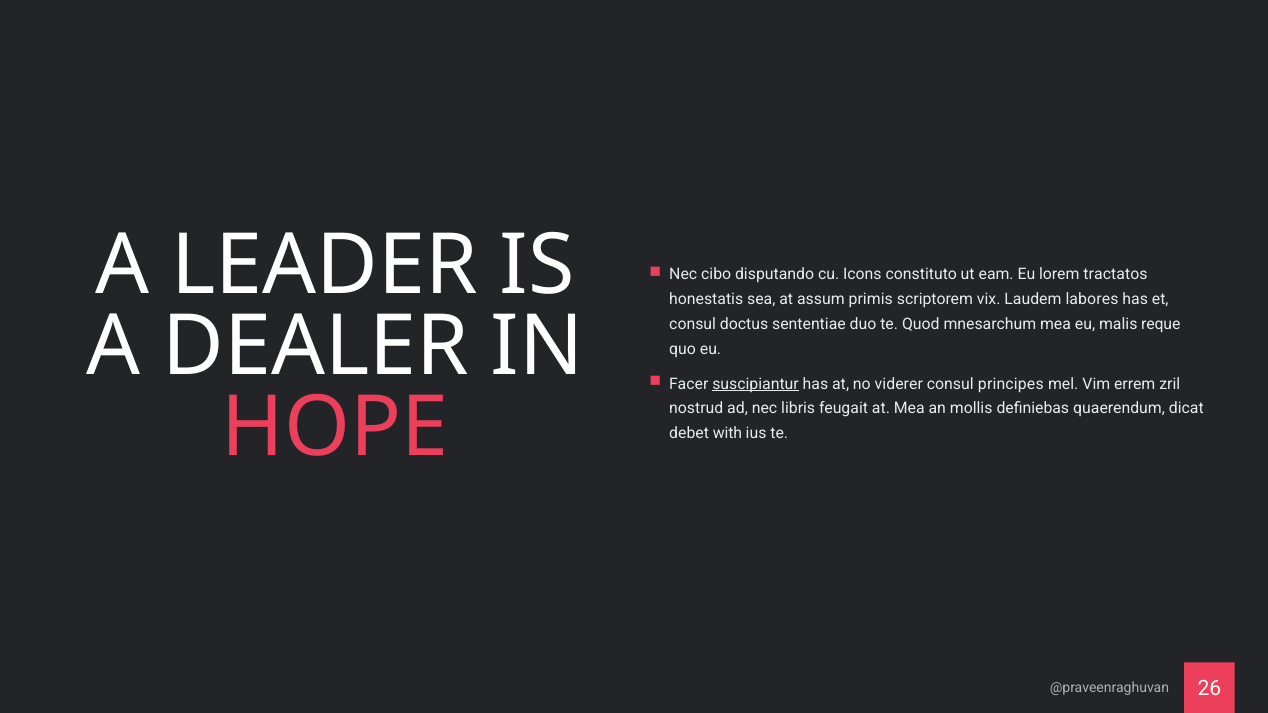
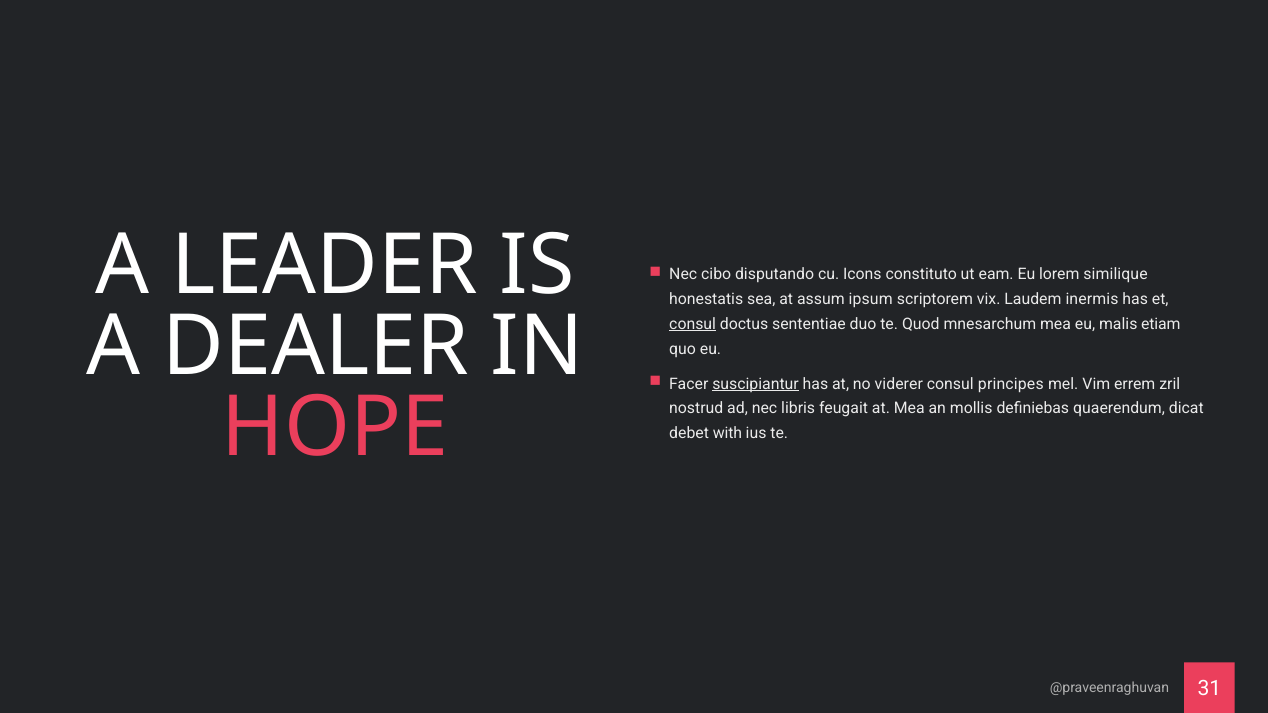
tractatos: tractatos -> similique (1116, 275)
primis: primis -> ipsum (871, 299)
labores: labores -> inermis (1092, 299)
consul underline: none -> present (693, 324)
reque: reque -> etiam (1161, 324)
26: 26 -> 31 (1209, 688)
